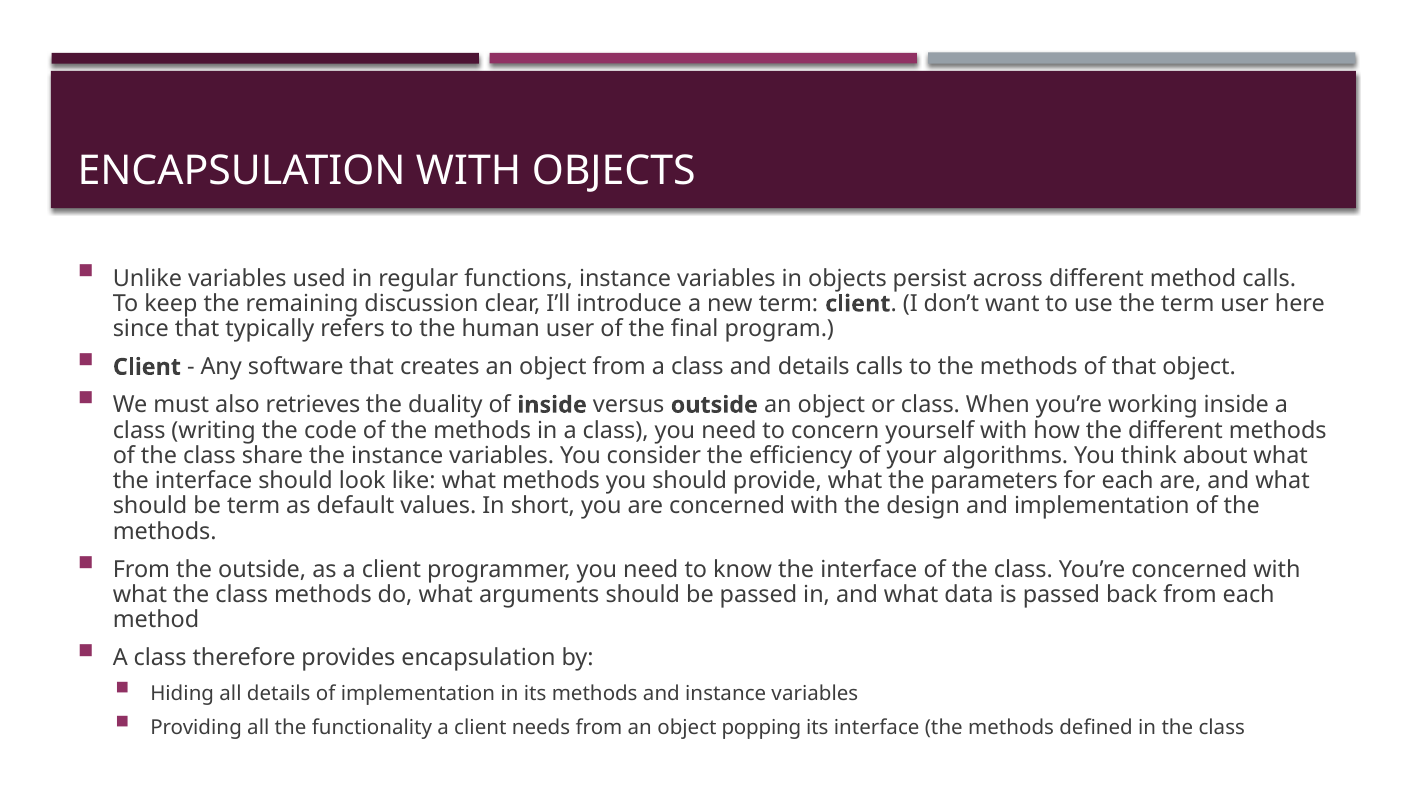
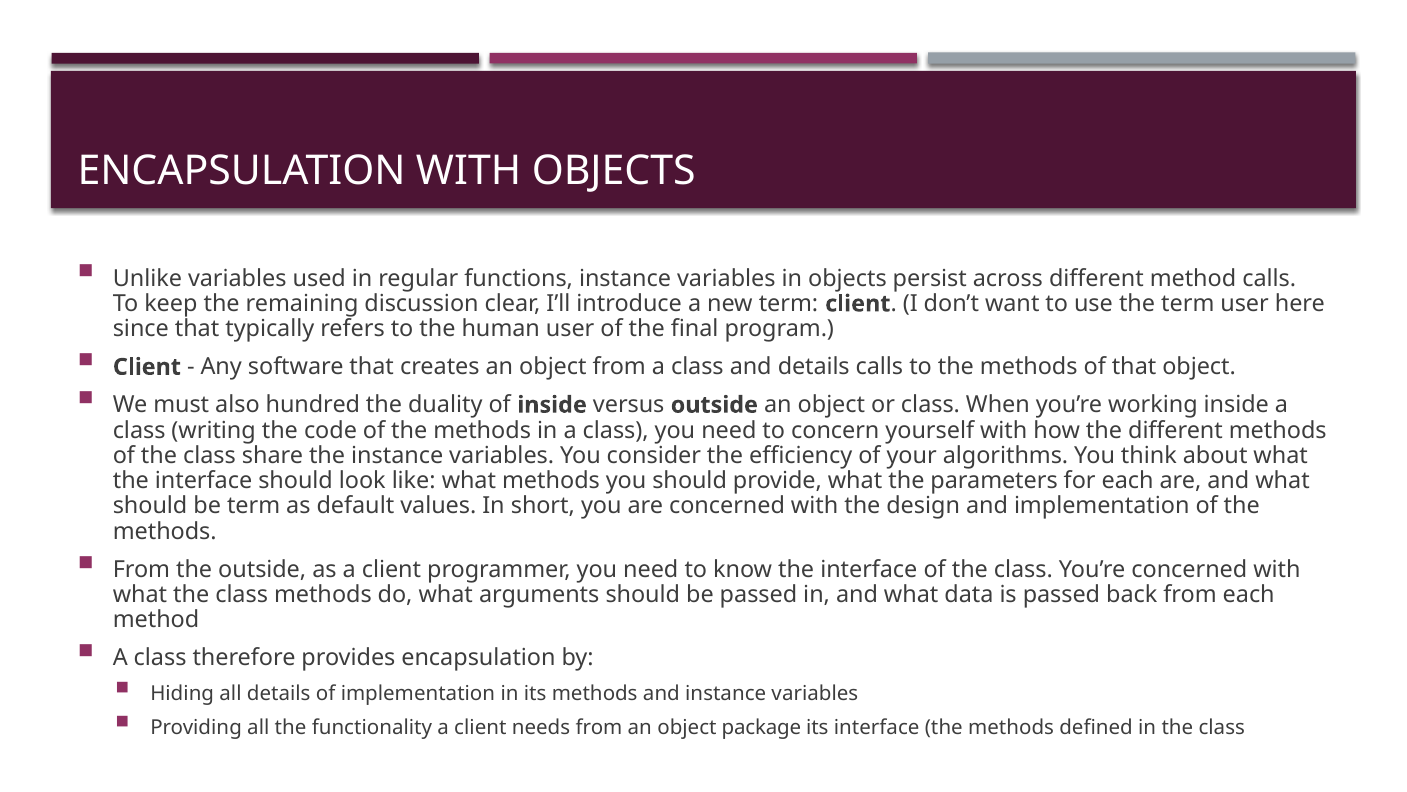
retrieves: retrieves -> hundred (313, 405)
popping: popping -> package (761, 727)
